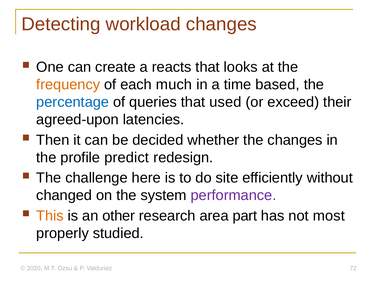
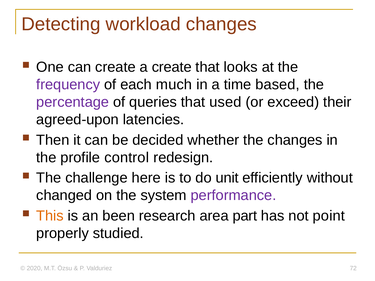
a reacts: reacts -> create (172, 67)
frequency colour: orange -> purple (68, 85)
percentage colour: blue -> purple (73, 102)
predict: predict -> control (127, 158)
site: site -> unit (227, 178)
other: other -> been (119, 216)
most: most -> point (329, 216)
